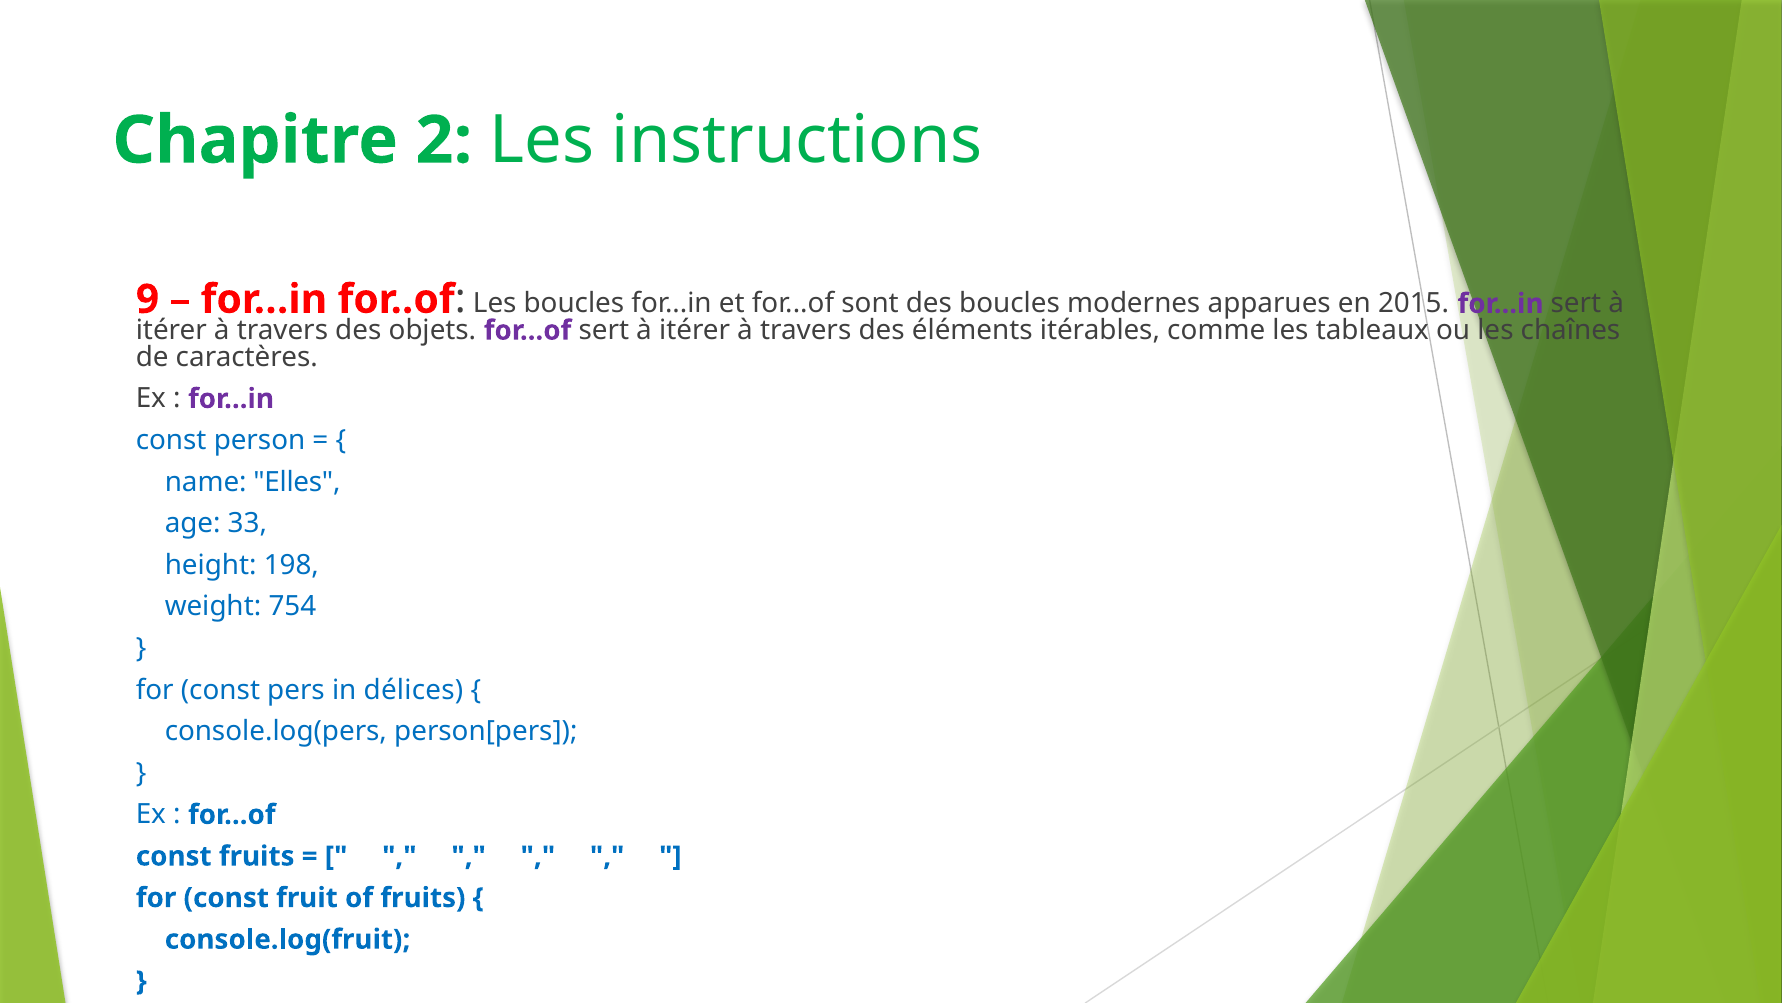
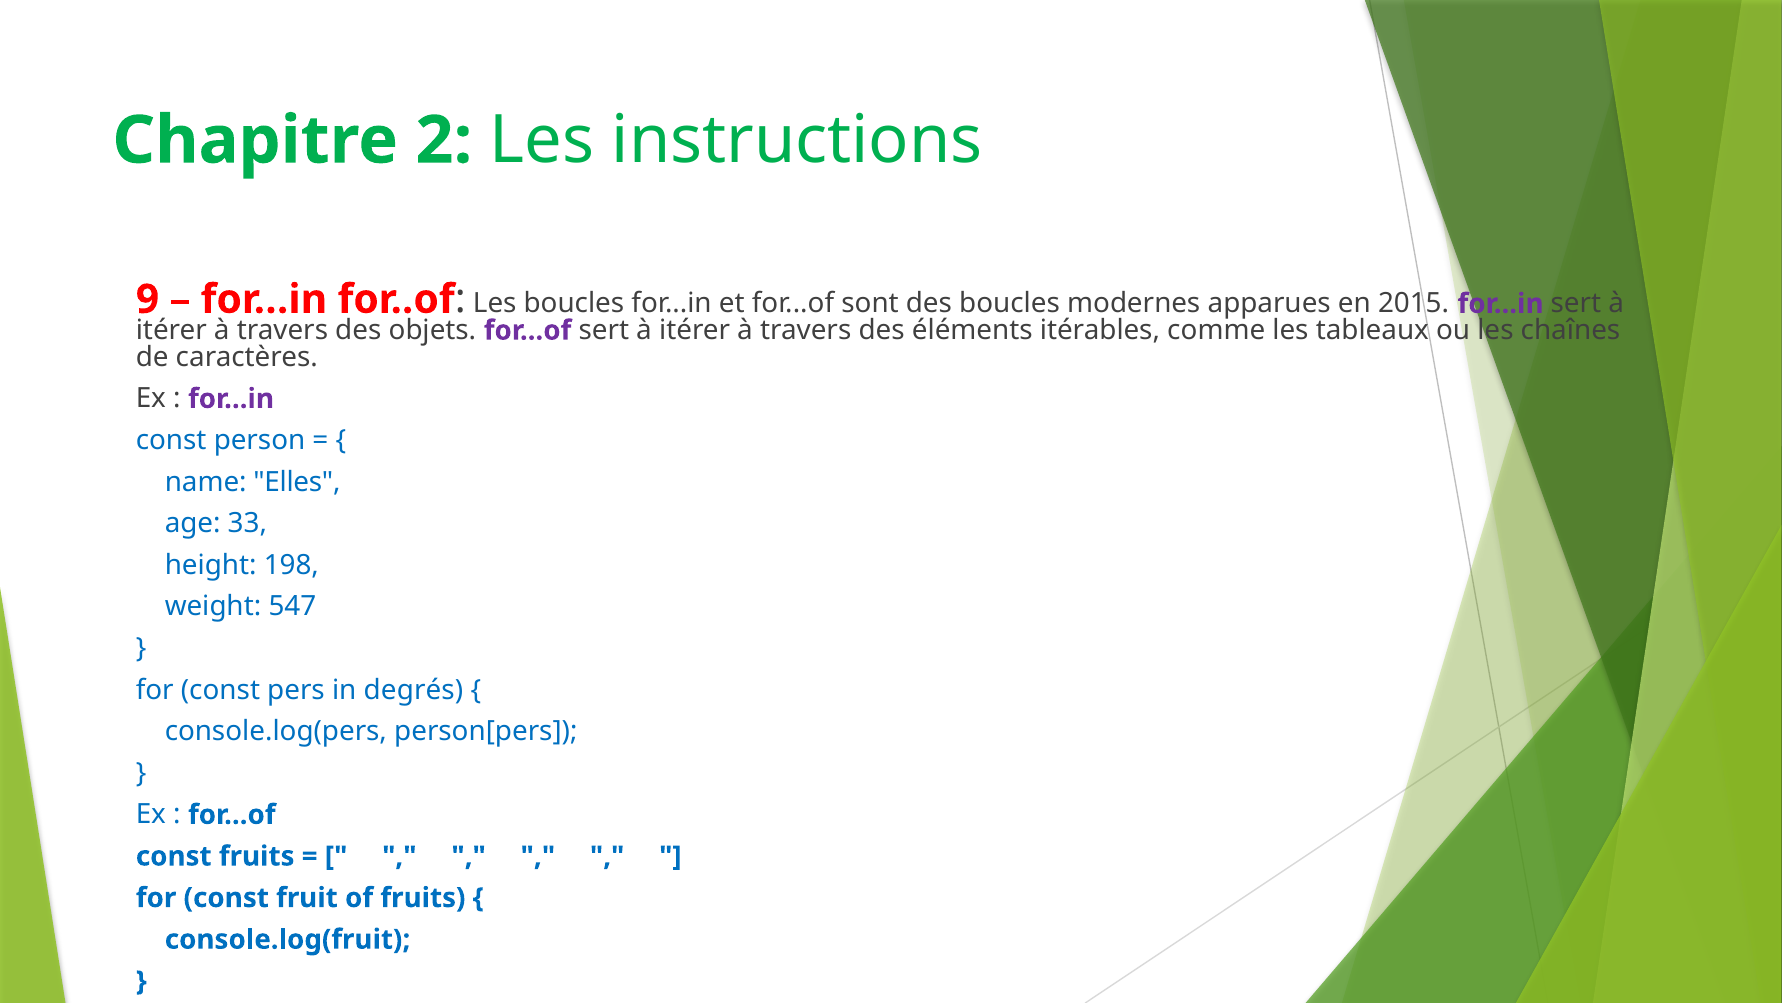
754: 754 -> 547 (292, 606)
délices: délices -> degrés (413, 690)
